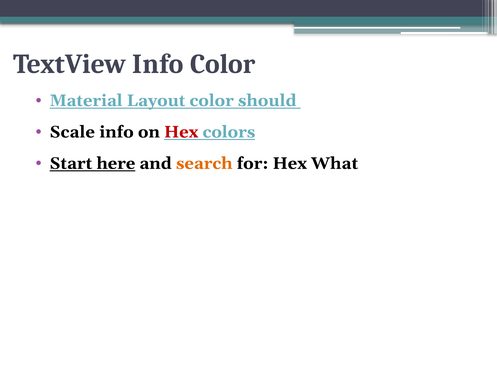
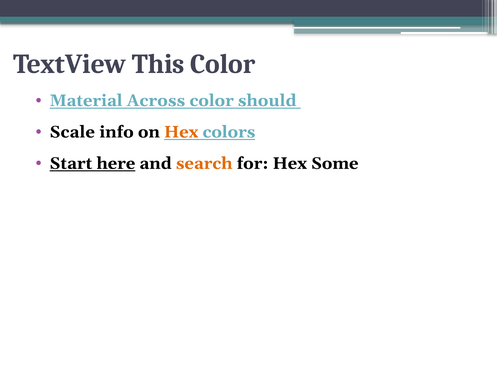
TextView Info: Info -> This (158, 64)
Layout: Layout -> Across (156, 101)
Hex colour: red -> orange (181, 132)
What: What -> Some (335, 163)
